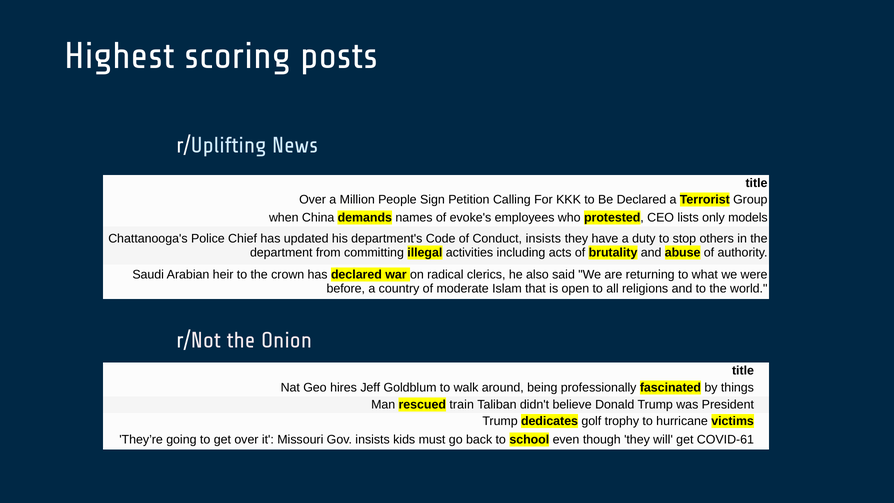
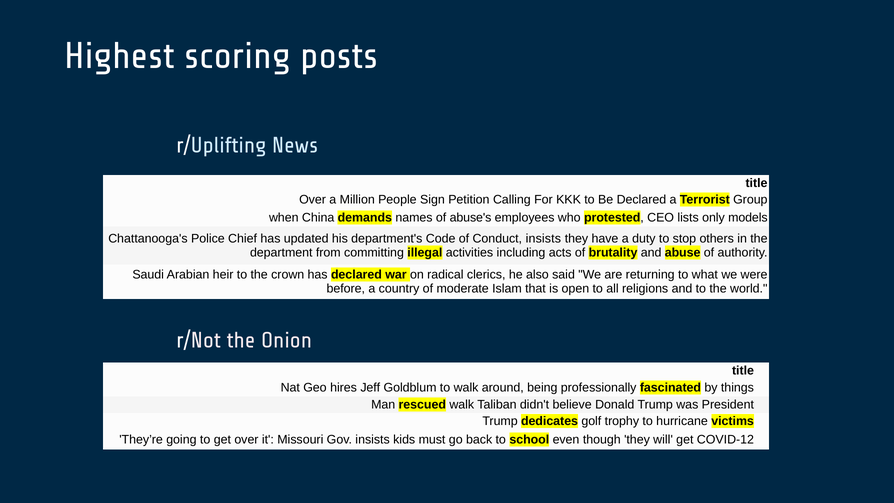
evoke's: evoke's -> abuse's (471, 218)
rescued train: train -> walk (462, 405)
COVID-61: COVID-61 -> COVID-12 (725, 439)
